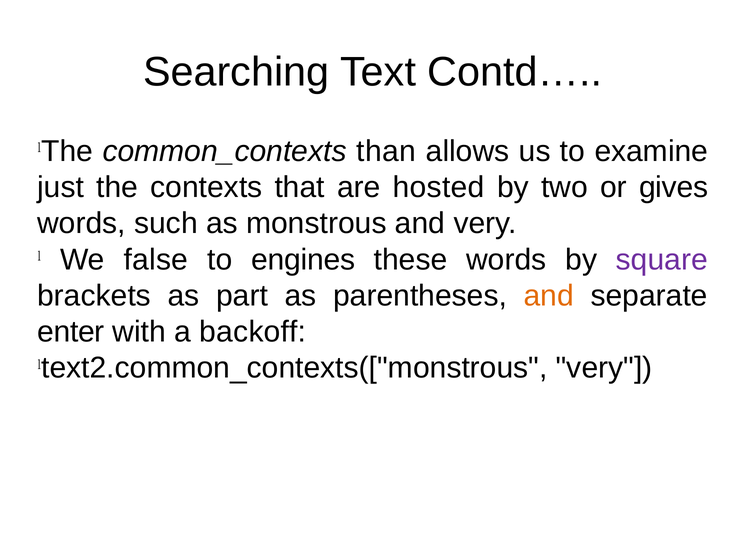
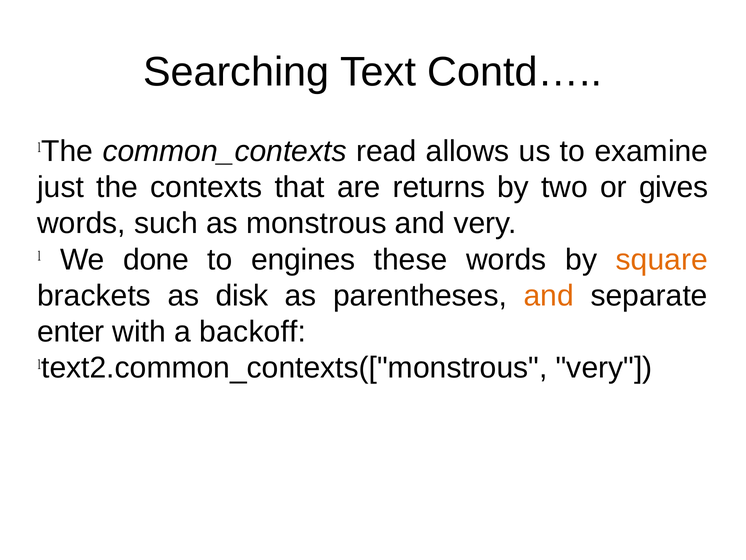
than: than -> read (386, 151)
hosted: hosted -> returns (439, 187)
false: false -> done (156, 259)
square colour: purple -> orange (662, 259)
part: part -> disk (242, 295)
